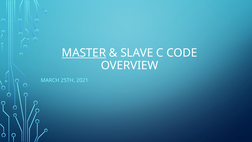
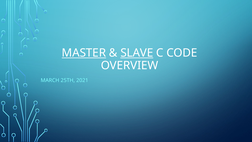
SLAVE underline: none -> present (137, 53)
